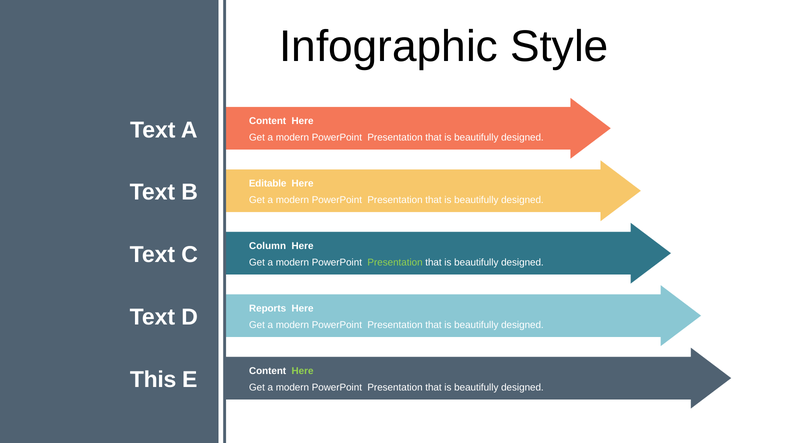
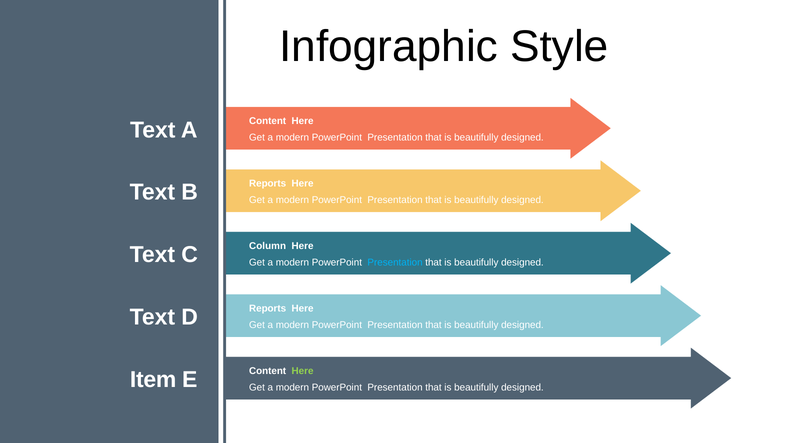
Editable: Editable -> Reports (268, 184)
Presentation colour: light green -> light blue (395, 262)
This: This -> Item (153, 379)
